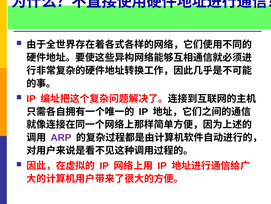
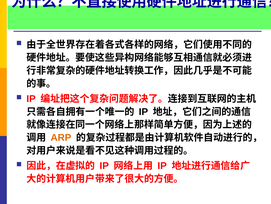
ARP colour: purple -> orange (61, 137)
